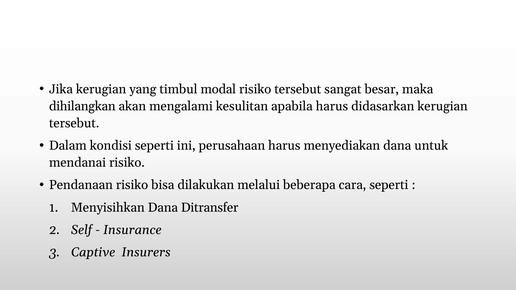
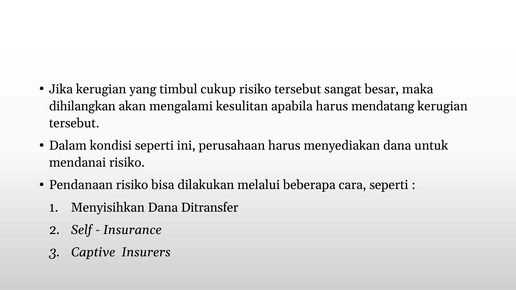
modal: modal -> cukup (218, 89)
didasarkan: didasarkan -> mendatang (383, 106)
